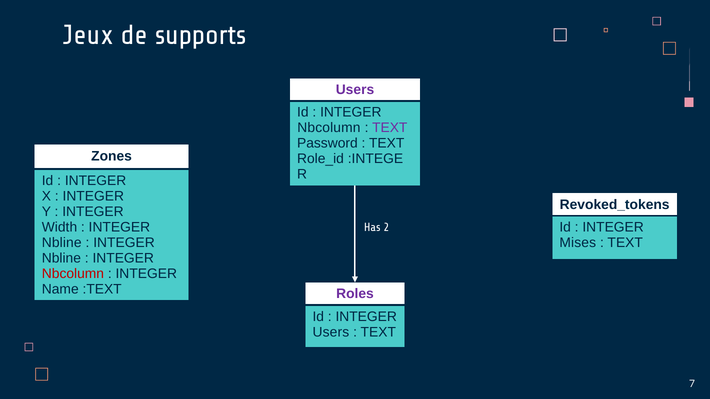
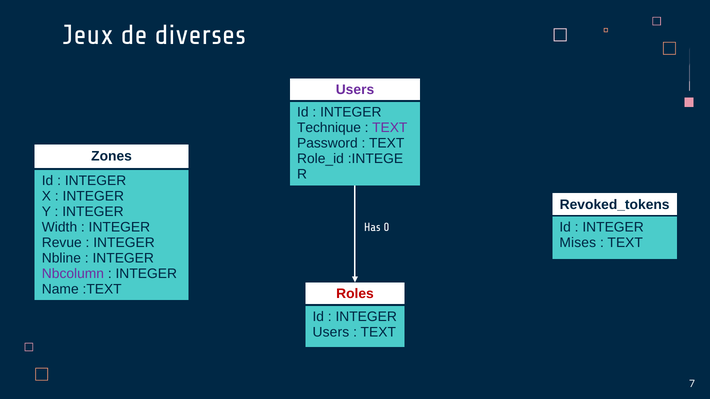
supports: supports -> diverses (201, 35)
Nbcolumn: Nbcolumn -> Technique (329, 128)
2: 2 -> 0 (386, 228)
Nbline: Nbline -> Revue (62, 243)
Nbcolumn colour: red -> purple (73, 274)
Roles colour: purple -> red (355, 294)
